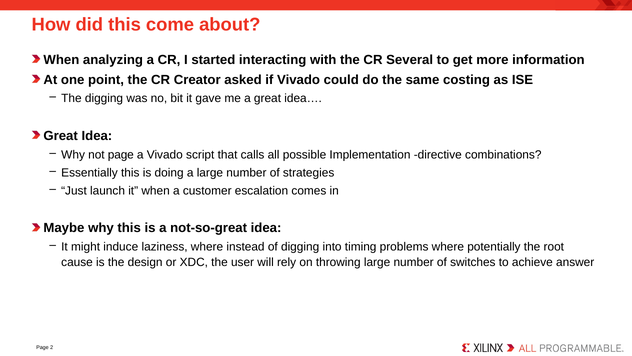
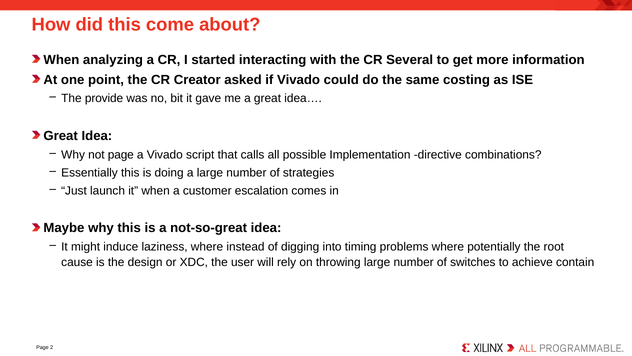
The digging: digging -> provide (104, 98)
answer: answer -> contain (575, 262)
